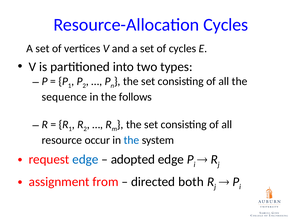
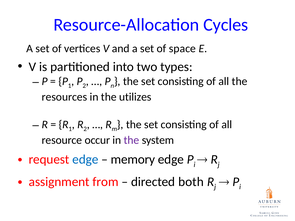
of cycles: cycles -> space (182, 49)
sequence: sequence -> resources (64, 97)
follows: follows -> utilizes (135, 97)
the colour: blue -> purple (131, 140)
adopted: adopted -> memory (133, 160)
